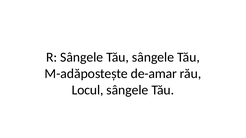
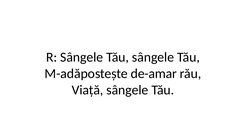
Locul: Locul -> Viață (88, 90)
